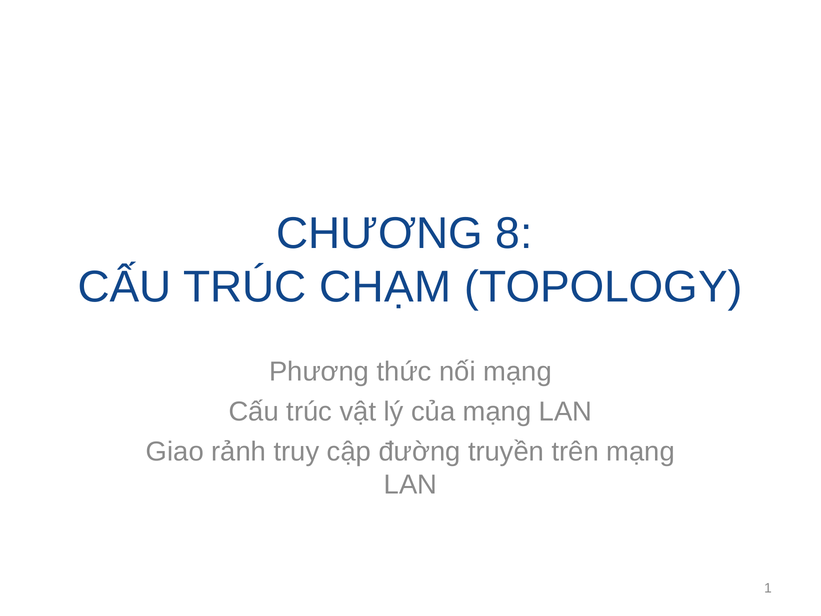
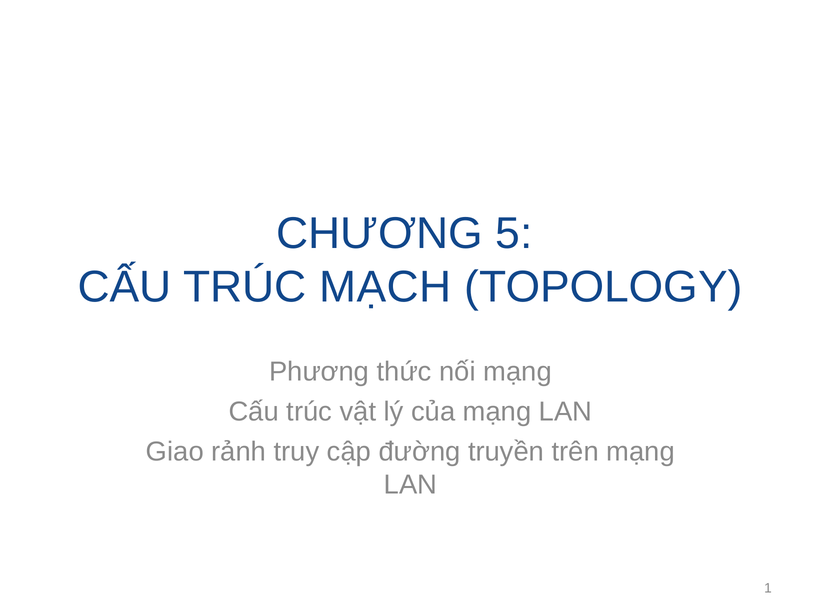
8: 8 -> 5 (514, 234)
CHẠM: CHẠM -> MẠCH (385, 287)
